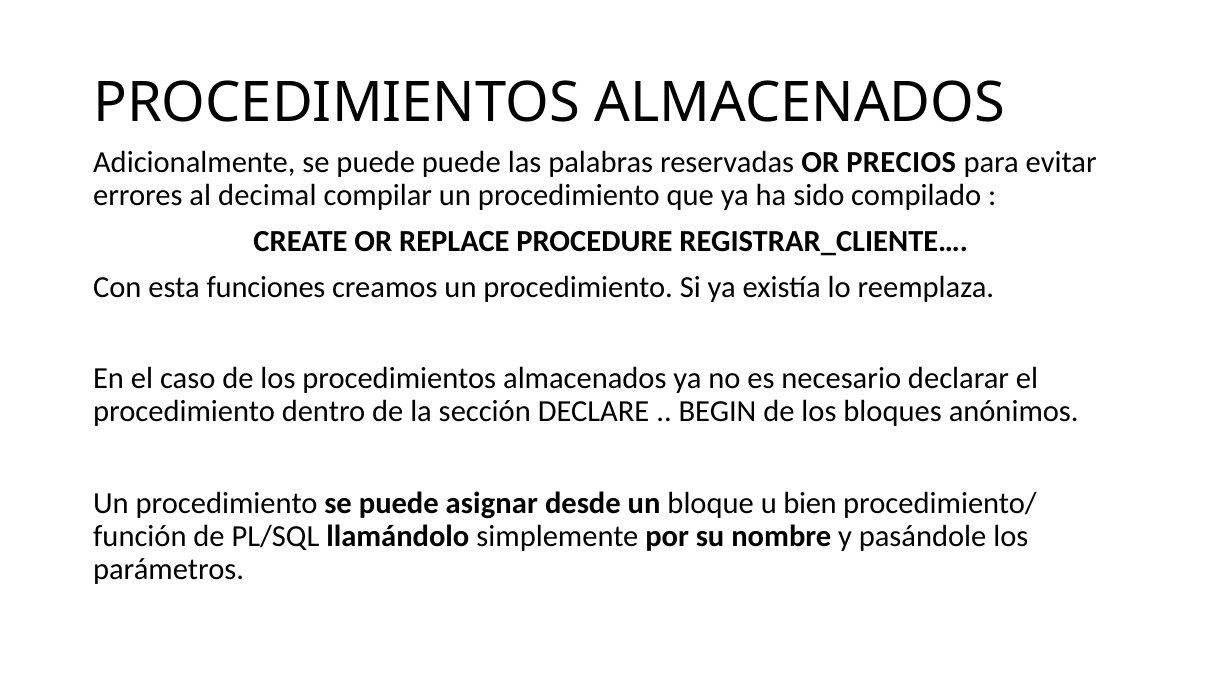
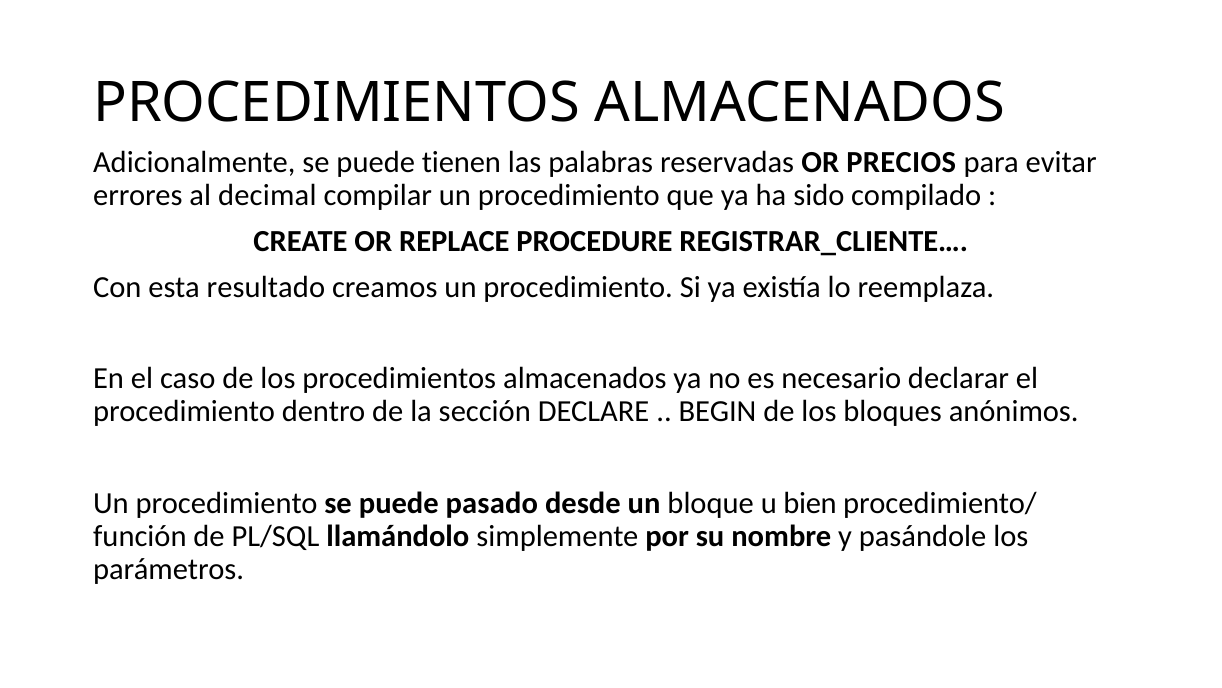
puede puede: puede -> tienen (461, 162)
funciones: funciones -> resultado (266, 287)
asignar: asignar -> pasado (492, 503)
